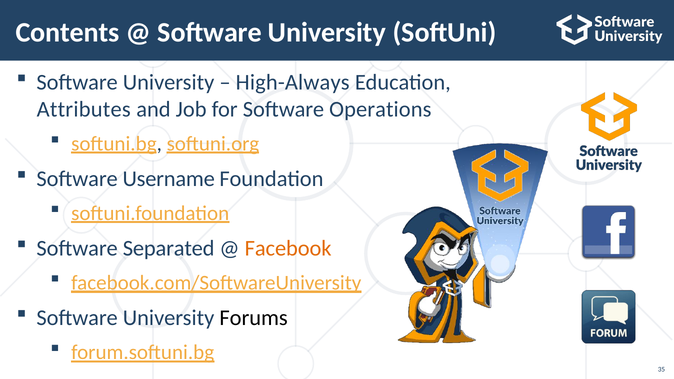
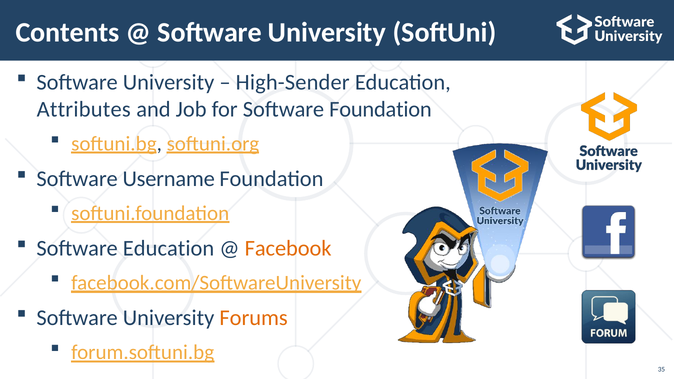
High-Always: High-Always -> High-Sender (293, 82)
Software Operations: Operations -> Foundation (380, 109)
Software Separated: Separated -> Education (169, 248)
Forums colour: black -> orange (254, 318)
